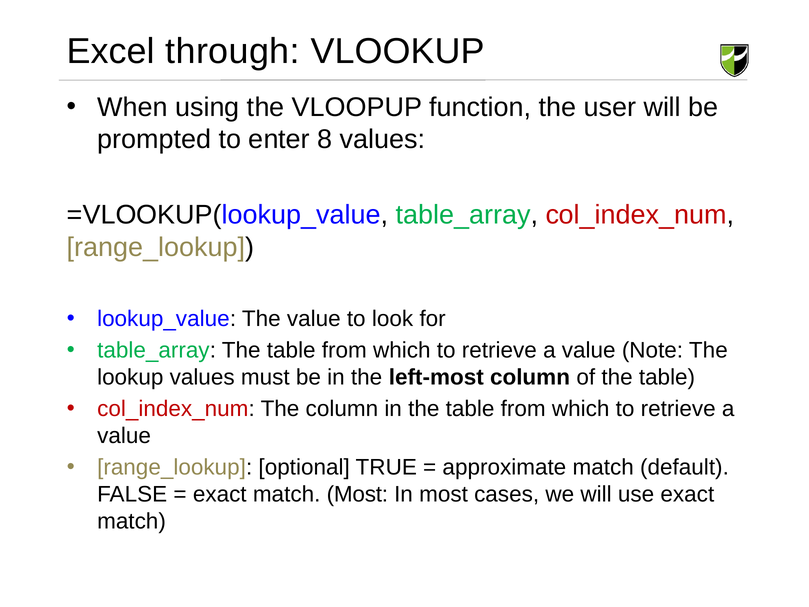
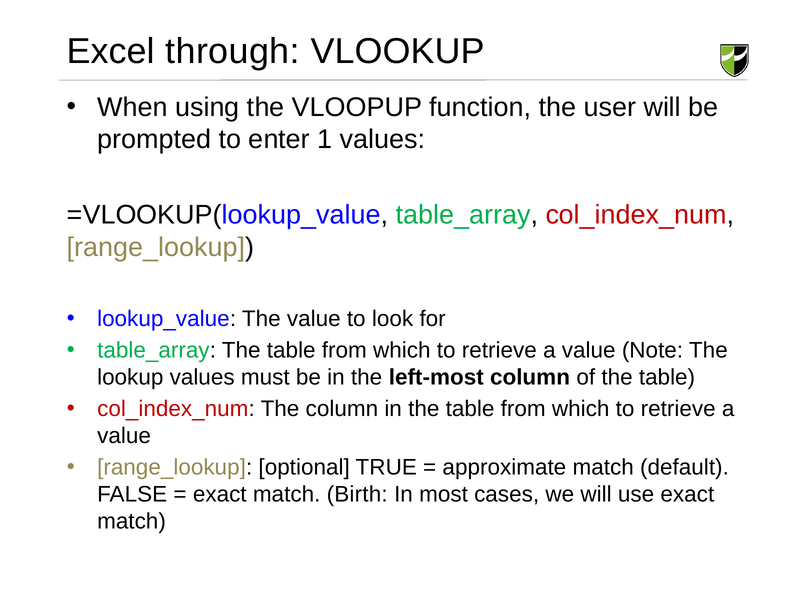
8: 8 -> 1 (325, 139)
match Most: Most -> Birth (357, 494)
